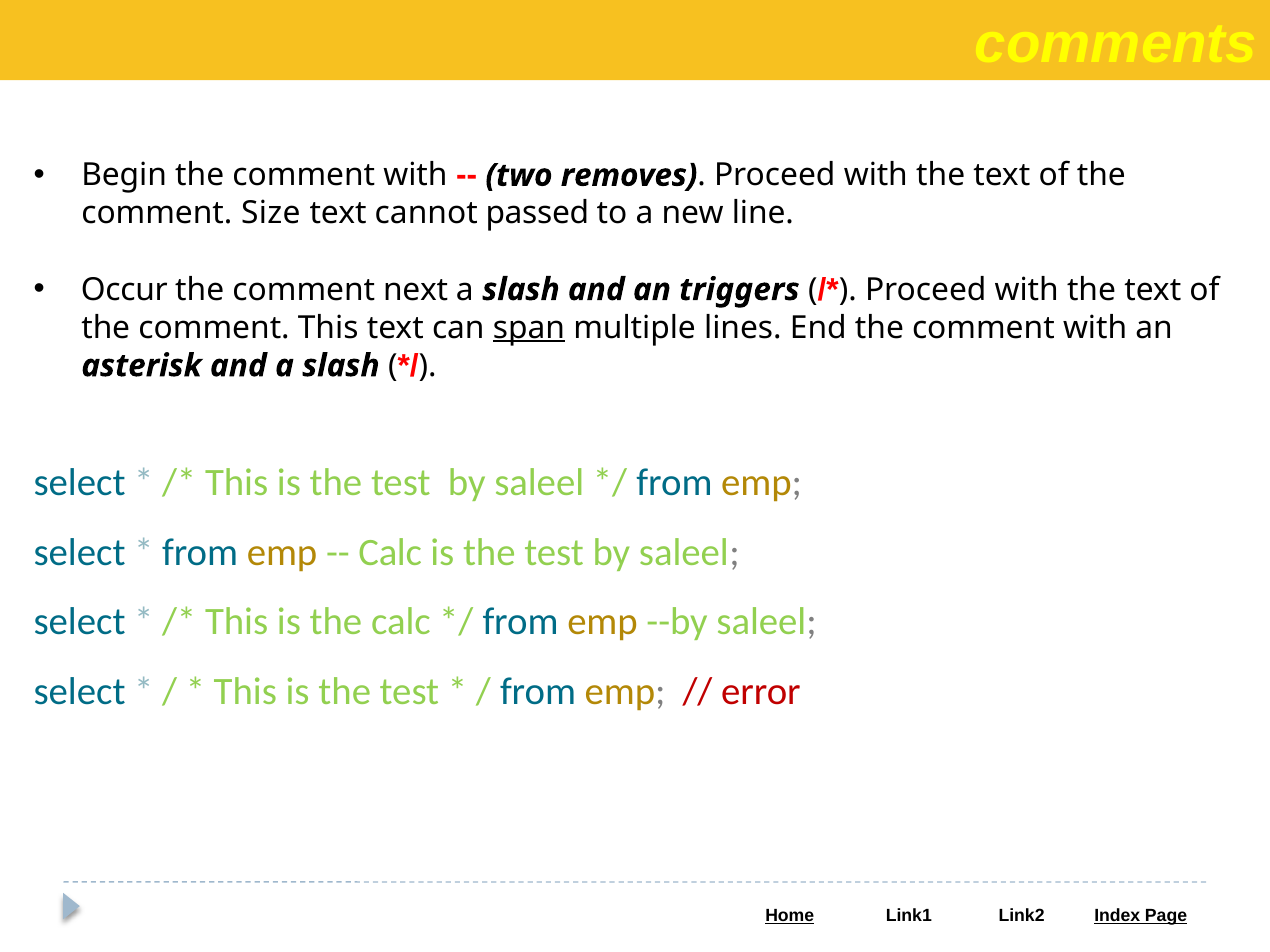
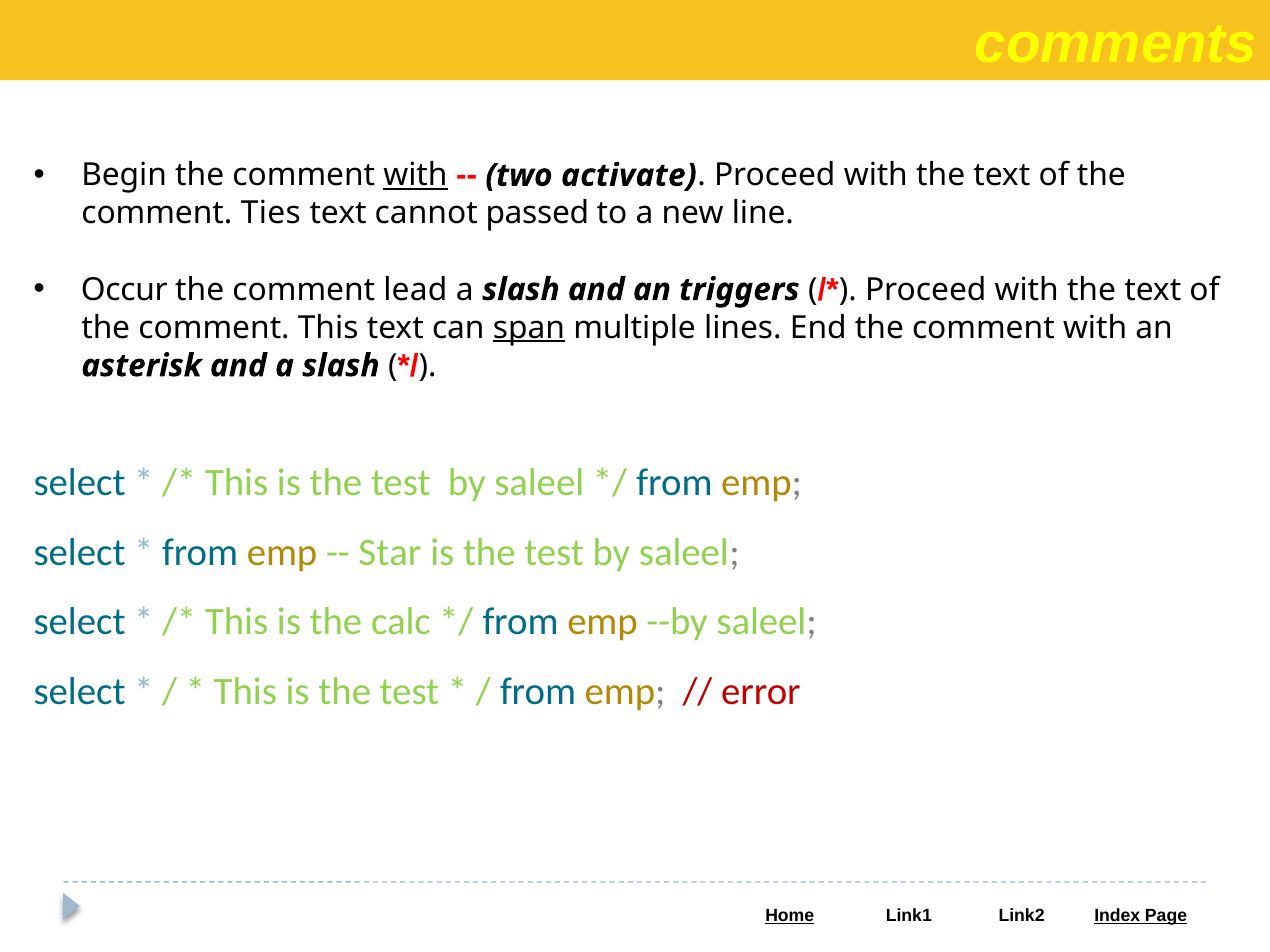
with underline: none -> present (415, 175)
removes: removes -> activate (629, 175)
Size: Size -> Ties (271, 214)
next: next -> lead (415, 290)
Calc: Calc -> Star (390, 553)
